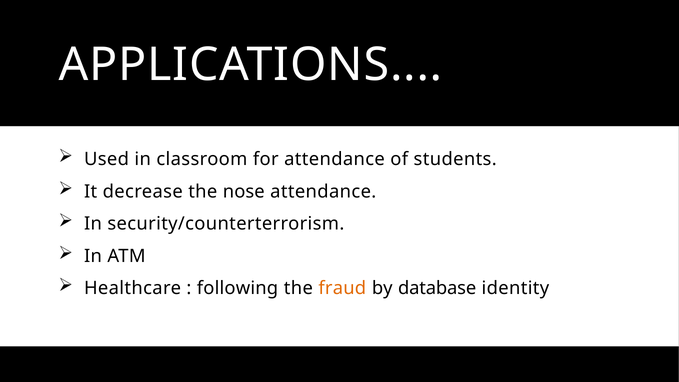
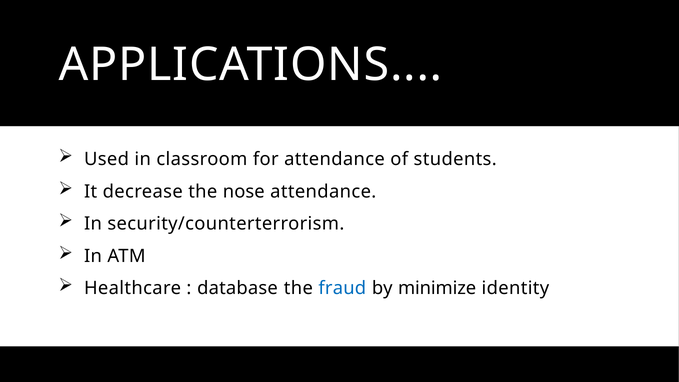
following: following -> database (238, 288)
fraud colour: orange -> blue (342, 288)
database: database -> minimize (437, 288)
